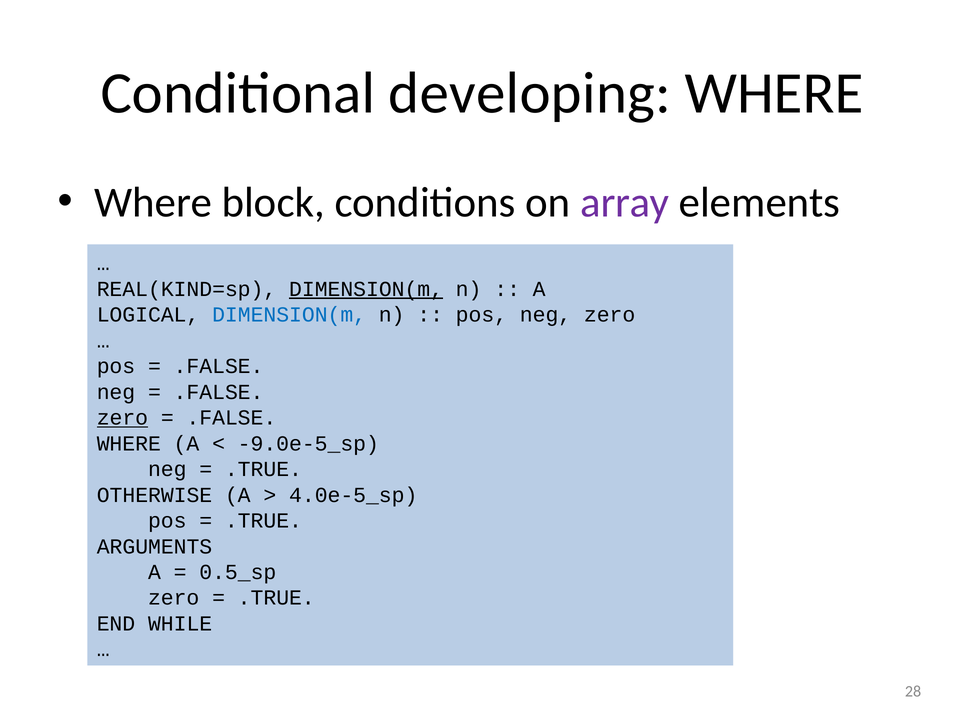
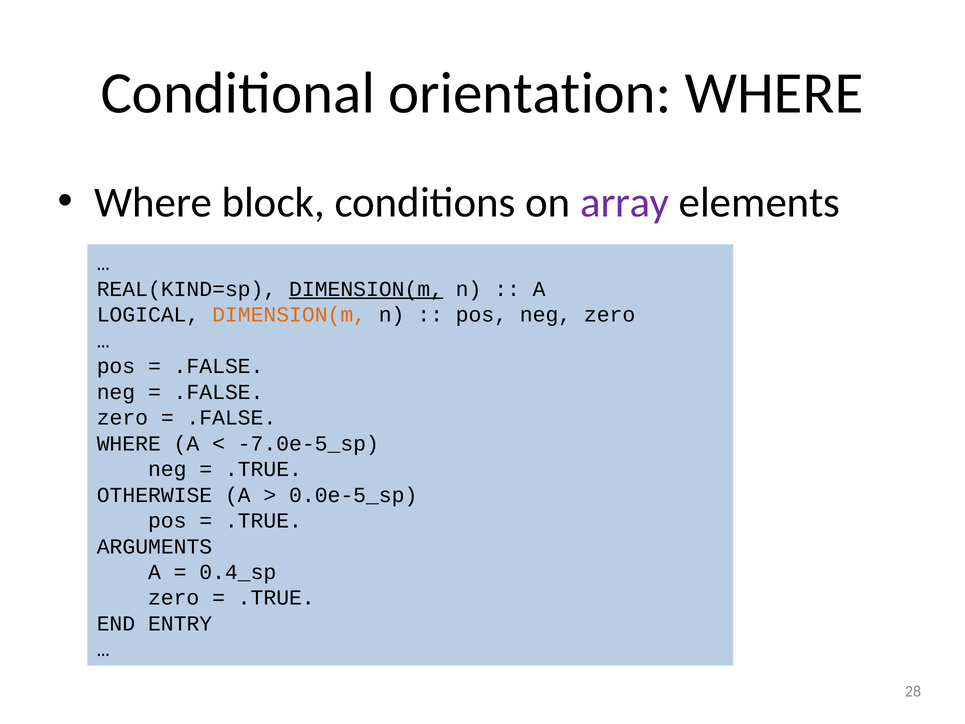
developing: developing -> orientation (530, 93)
DIMENSION(m colour: blue -> orange (289, 315)
zero underline: present -> none (122, 418)
-9.0e-5_sp: -9.0e-5_sp -> -7.0e-5_sp (308, 443)
4.0e-5_sp: 4.0e-5_sp -> 0.0e-5_sp (353, 495)
0.5_sp: 0.5_sp -> 0.4_sp (238, 572)
WHILE: WHILE -> ENTRY (180, 623)
